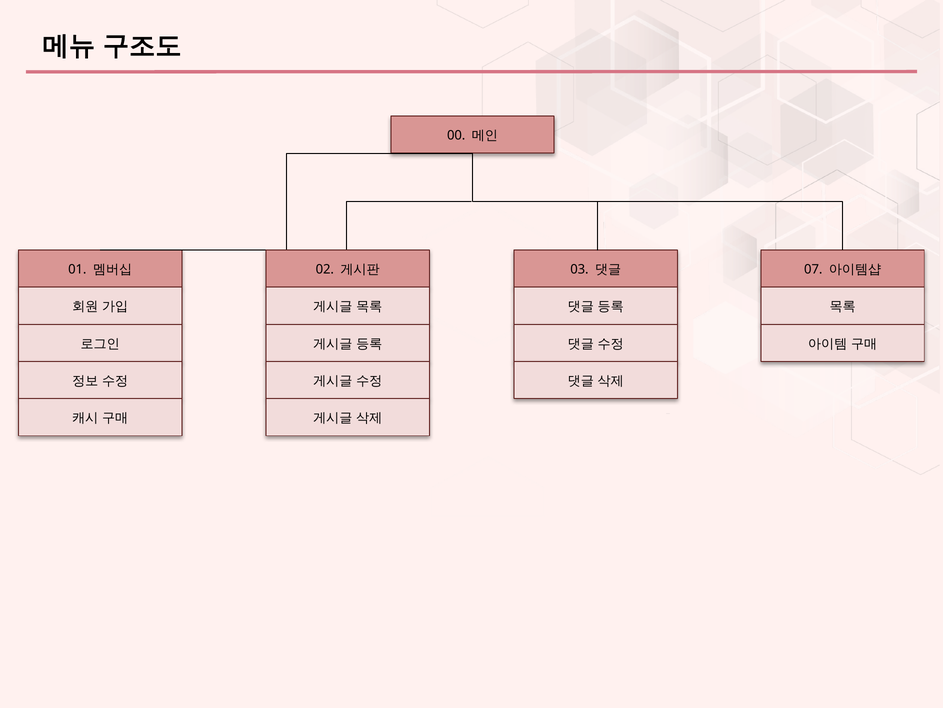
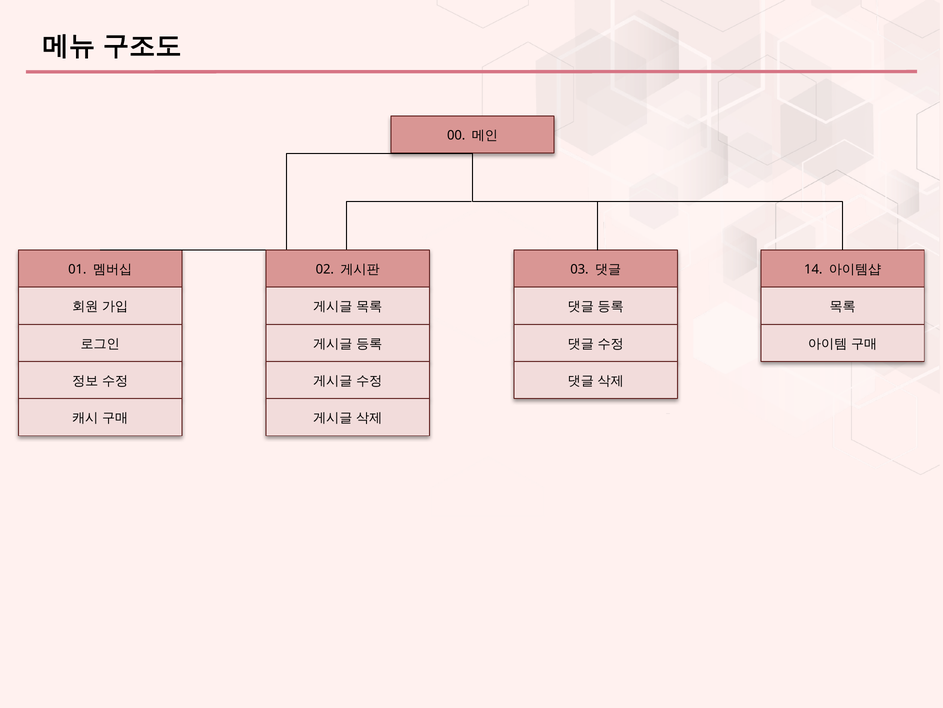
07: 07 -> 14 (813, 269)
